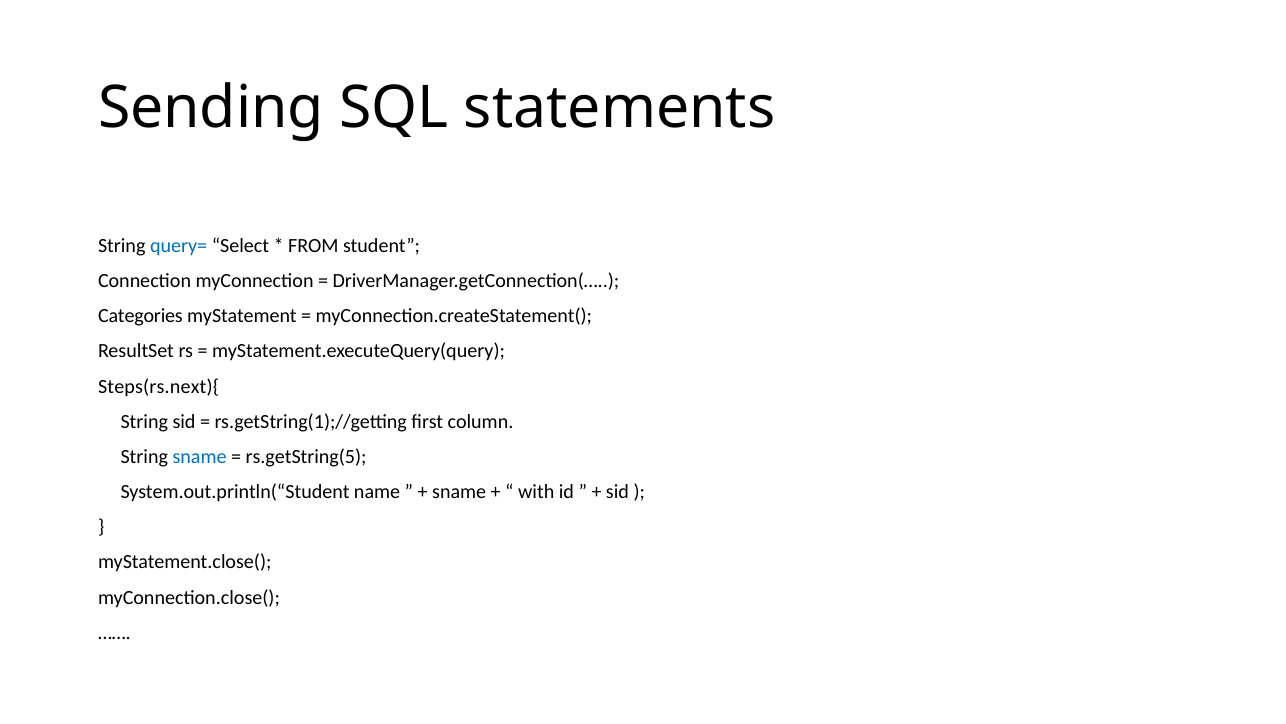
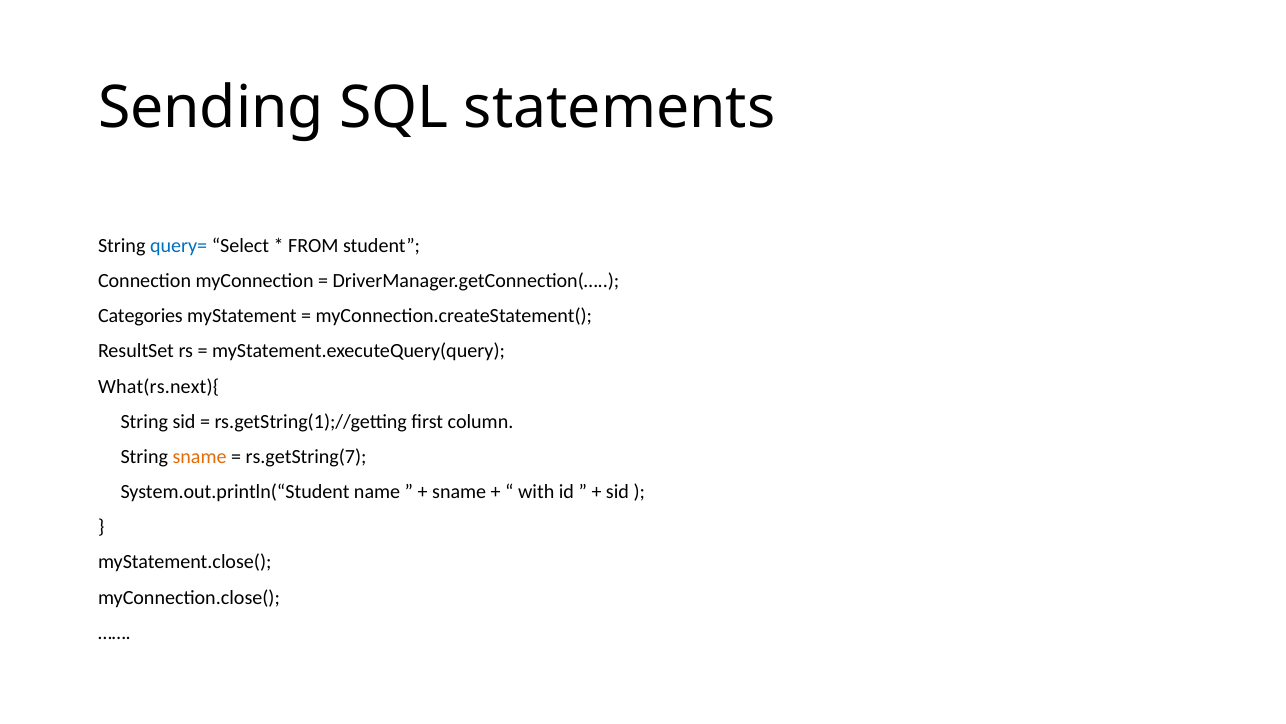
Steps(rs.next){: Steps(rs.next){ -> What(rs.next){ (159, 386)
sname colour: blue -> orange (200, 456)
rs.getString(5: rs.getString(5 -> rs.getString(7 (306, 456)
